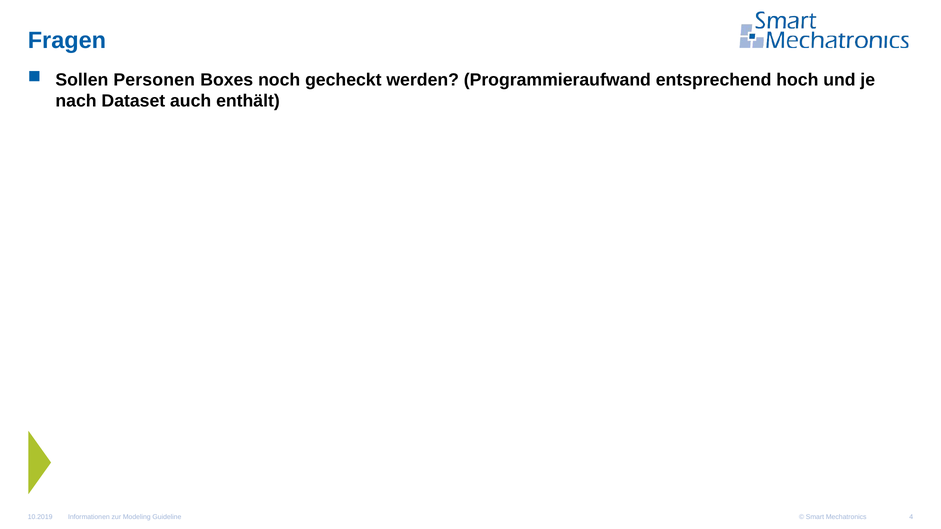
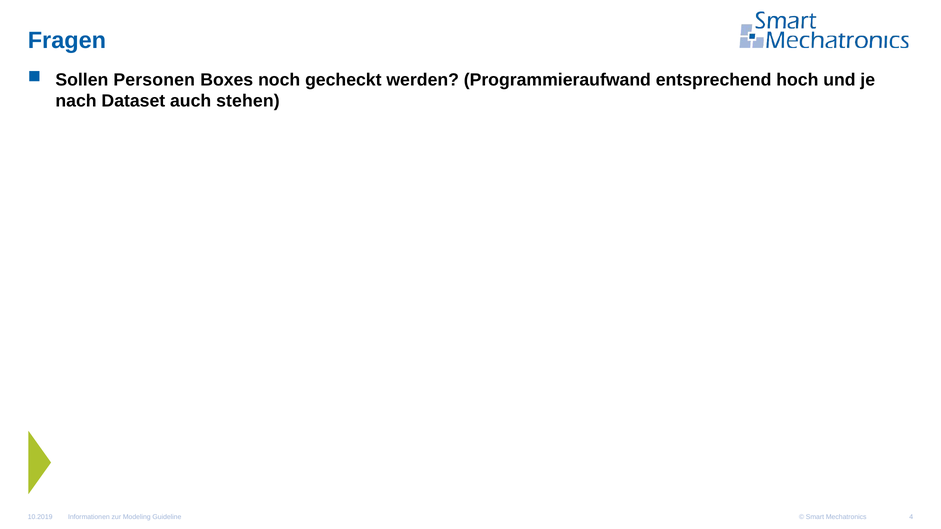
enthält: enthält -> stehen (248, 101)
